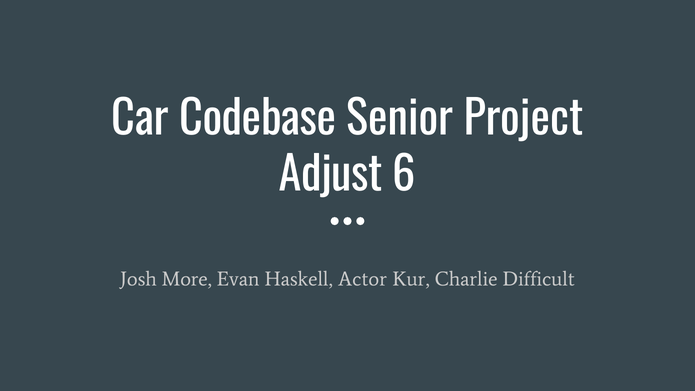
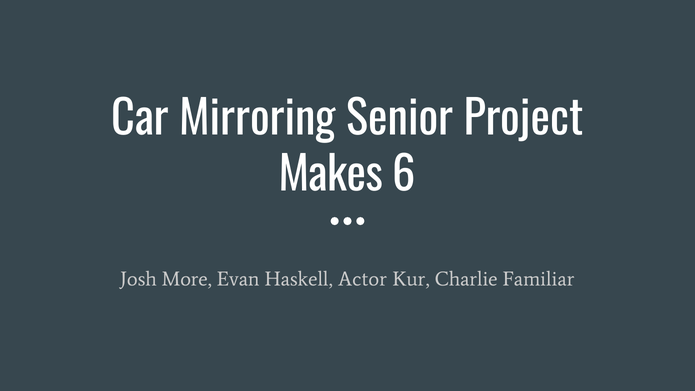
Codebase: Codebase -> Mirroring (258, 120)
Adjust: Adjust -> Makes (331, 175)
Difficult: Difficult -> Familiar (538, 279)
